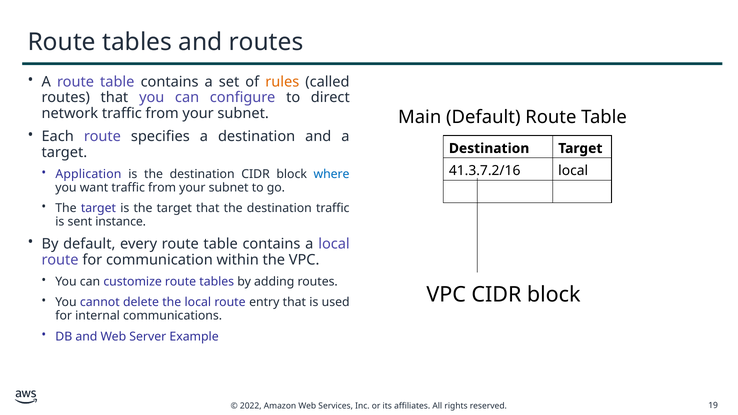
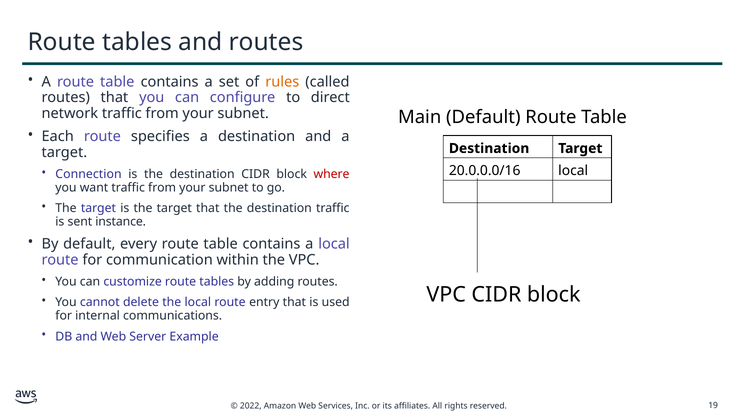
41.3.7.2/16: 41.3.7.2/16 -> 20.0.0.0/16 (485, 171)
Application: Application -> Connection (88, 174)
where colour: blue -> red (332, 174)
